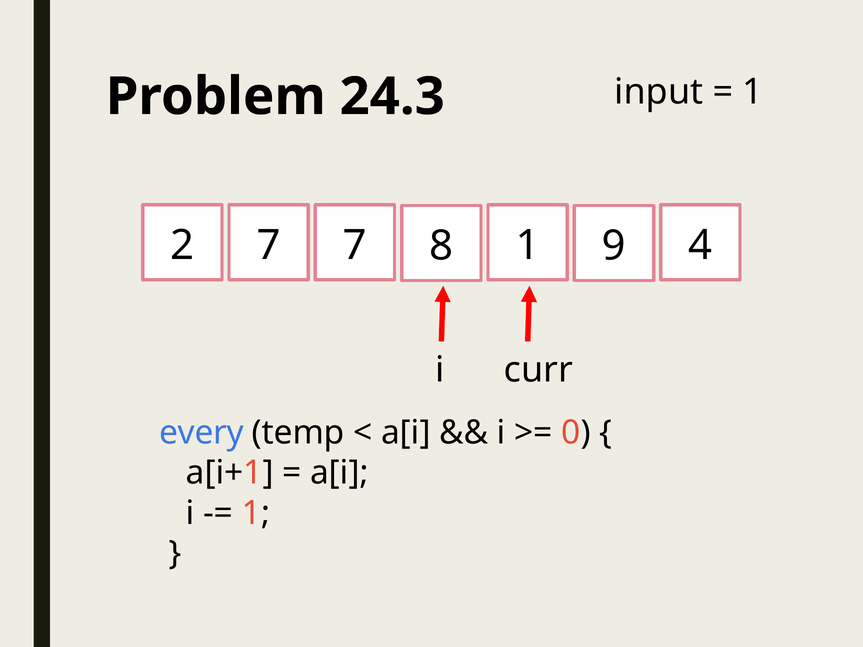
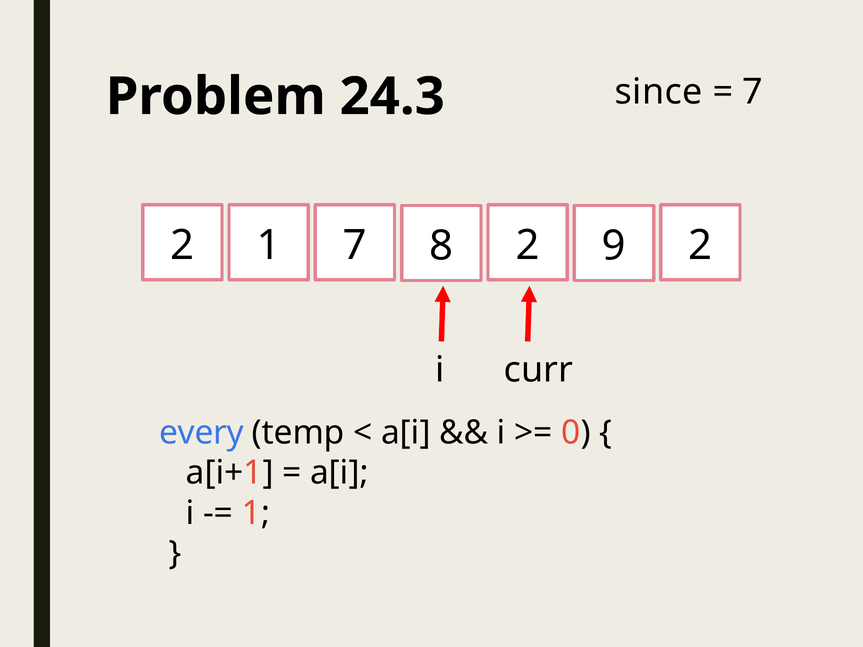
input: input -> since (659, 92)
1: 1 -> 7 (753, 92)
2 7: 7 -> 1 (269, 245)
8 1: 1 -> 2 (528, 245)
9 4: 4 -> 2 (700, 245)
